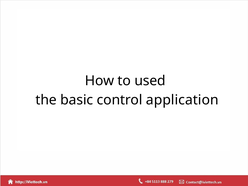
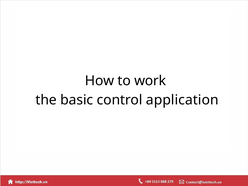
used: used -> work (150, 81)
